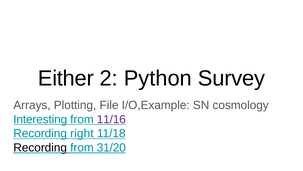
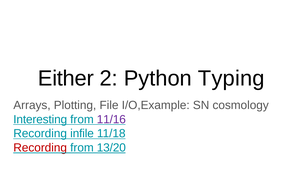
Survey: Survey -> Typing (231, 78)
right: right -> infile (82, 133)
Recording colour: black -> red (40, 147)
31/20: 31/20 -> 13/20 (111, 147)
